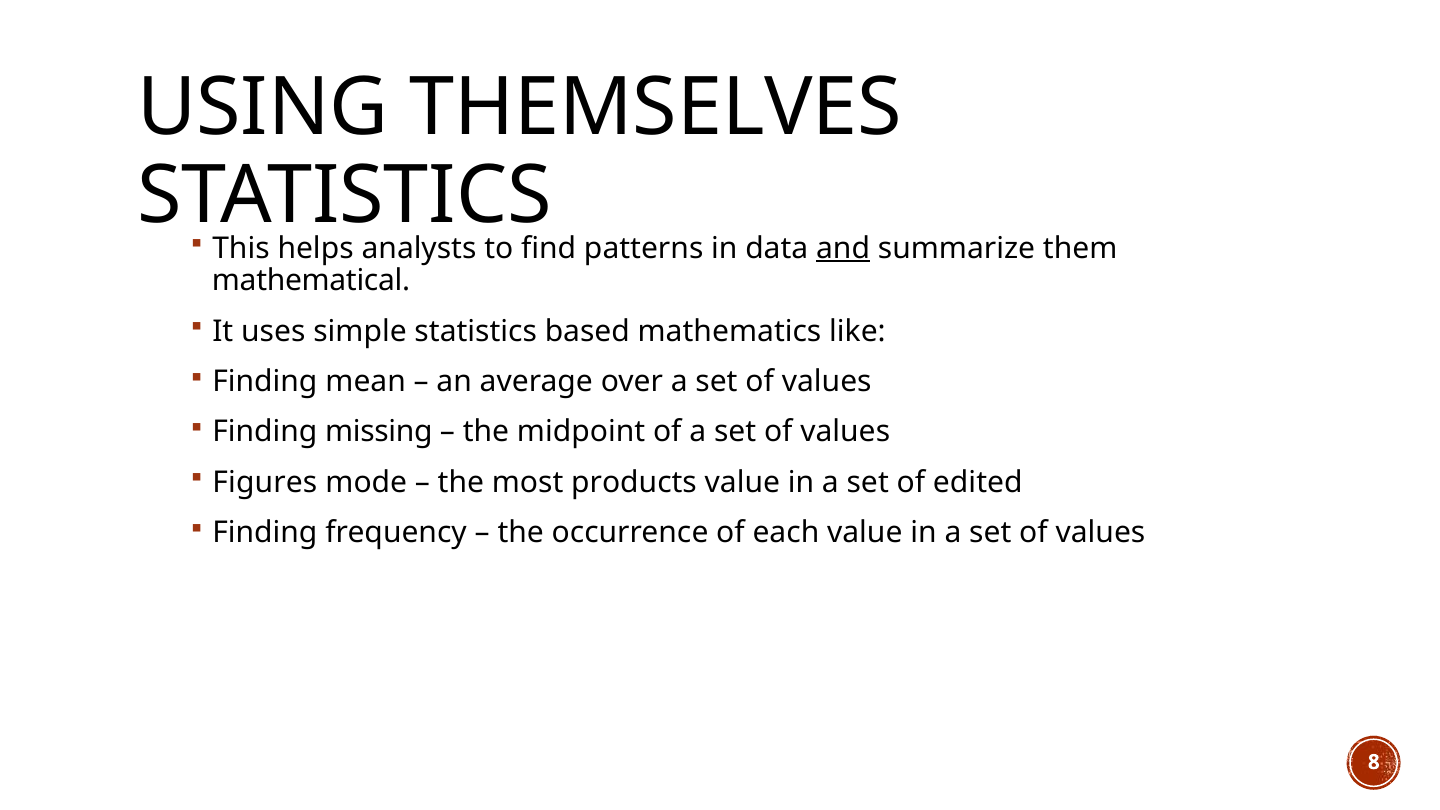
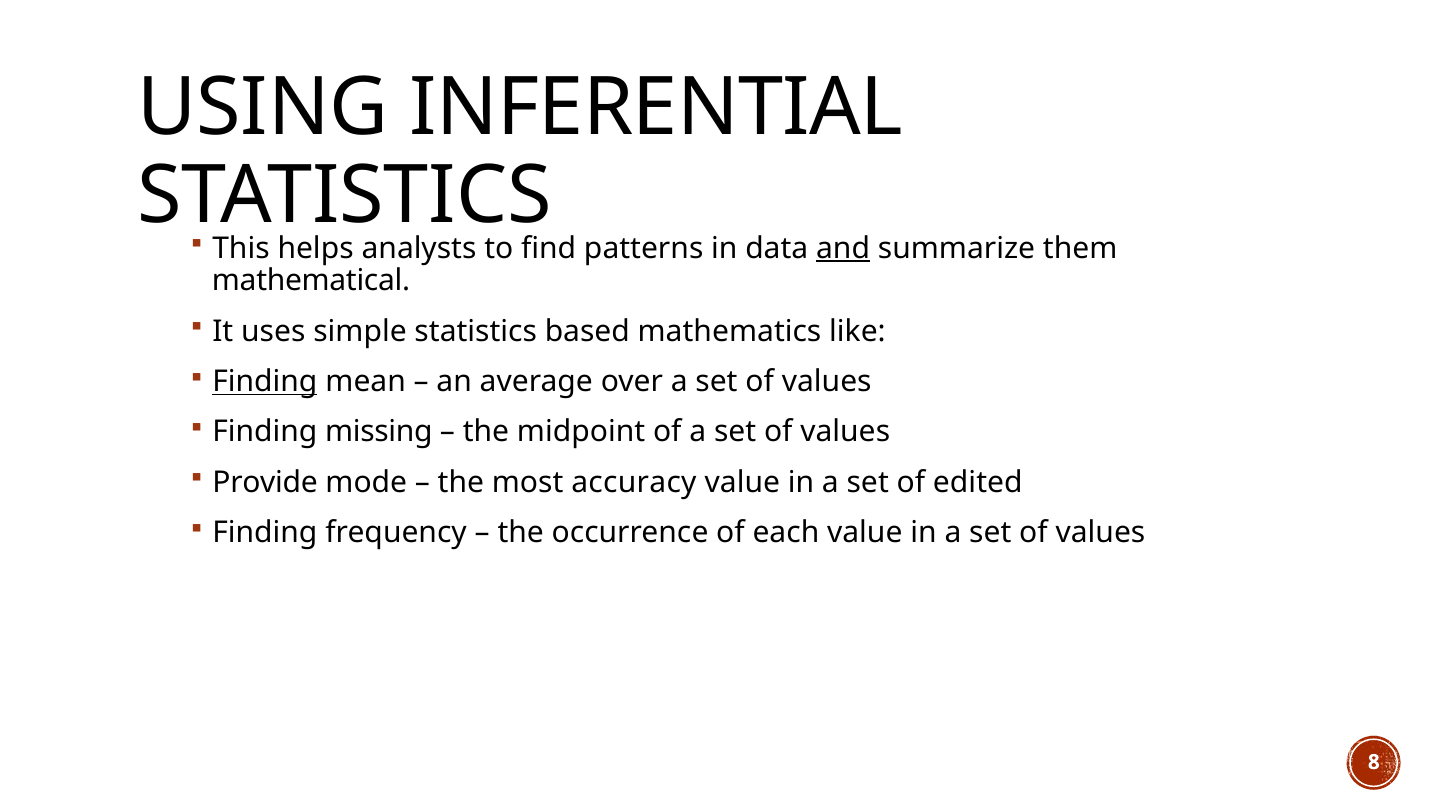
THEMSELVES: THEMSELVES -> INFERENTIAL (656, 108)
Finding underline: none -> present (265, 382)
Figures: Figures -> Provide (265, 482)
products: products -> accuracy (634, 482)
